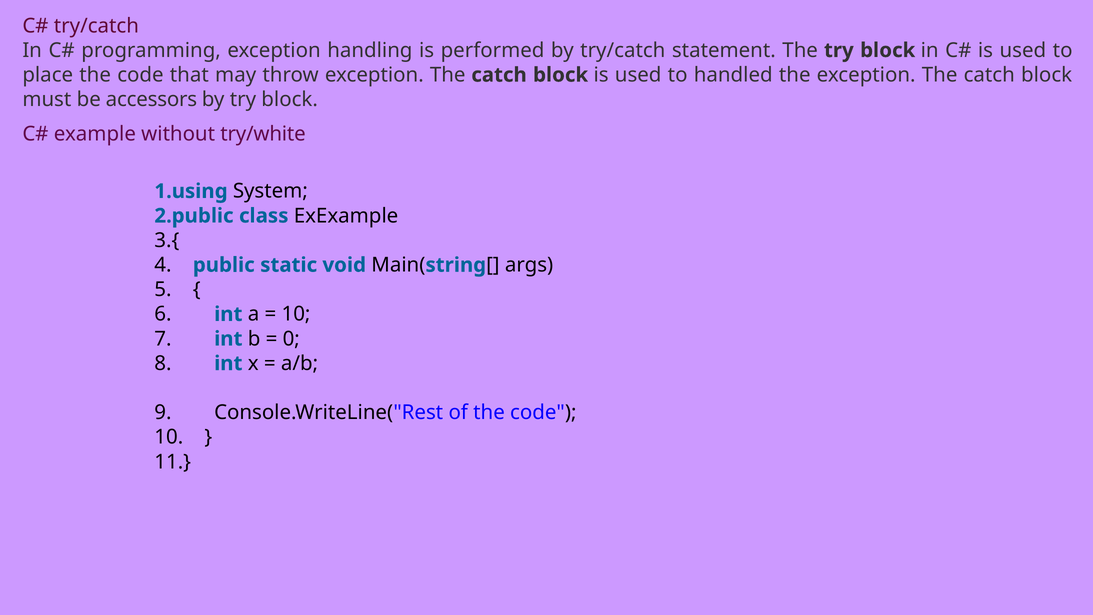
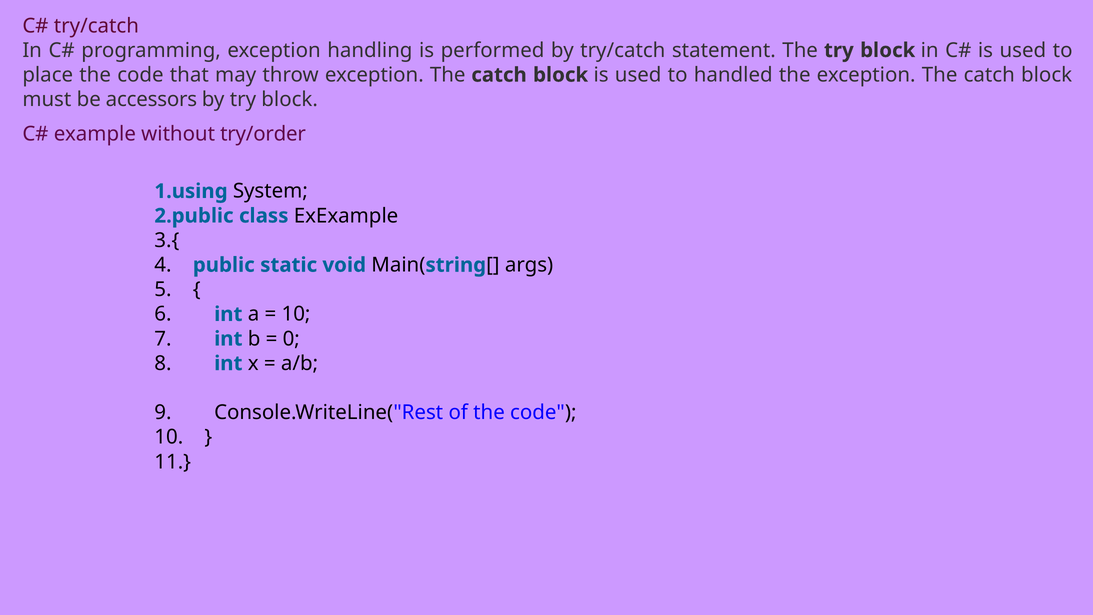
try/white: try/white -> try/order (263, 134)
